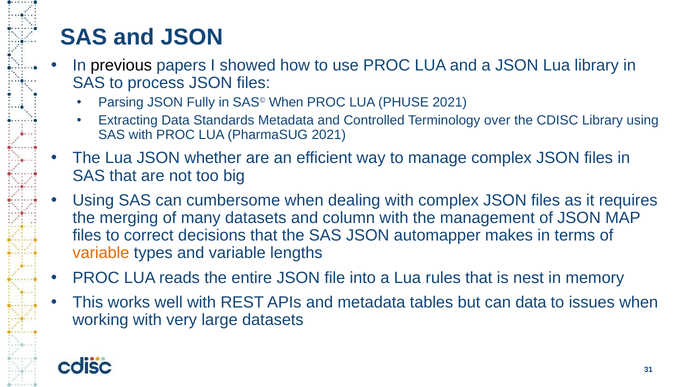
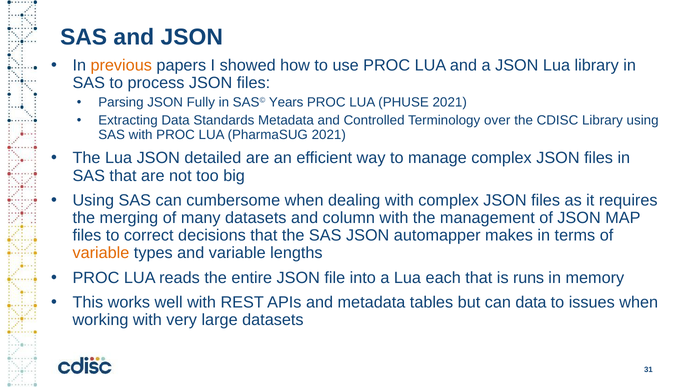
previous colour: black -> orange (121, 65)
SAS© When: When -> Years (286, 102)
whether: whether -> detailed (213, 158)
rules: rules -> each (443, 277)
nest: nest -> runs (529, 277)
